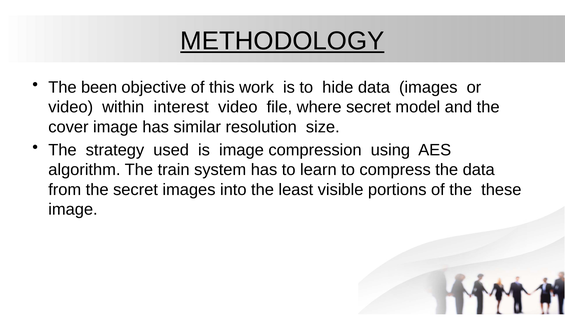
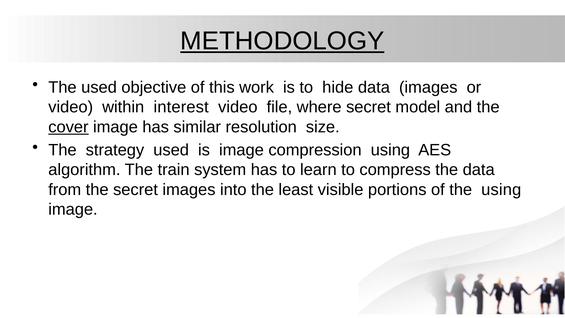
The been: been -> used (99, 87)
cover underline: none -> present (68, 127)
the these: these -> using (501, 190)
